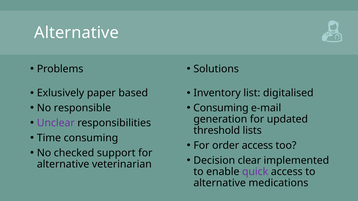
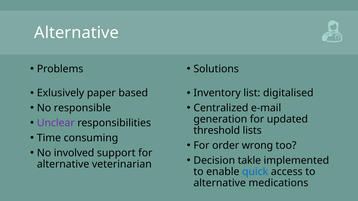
Consuming: Consuming -> Centralized (221, 108)
order access: access -> wrong (257, 146)
checked: checked -> involved (74, 153)
clear: clear -> takle (249, 161)
quick colour: purple -> blue (255, 172)
